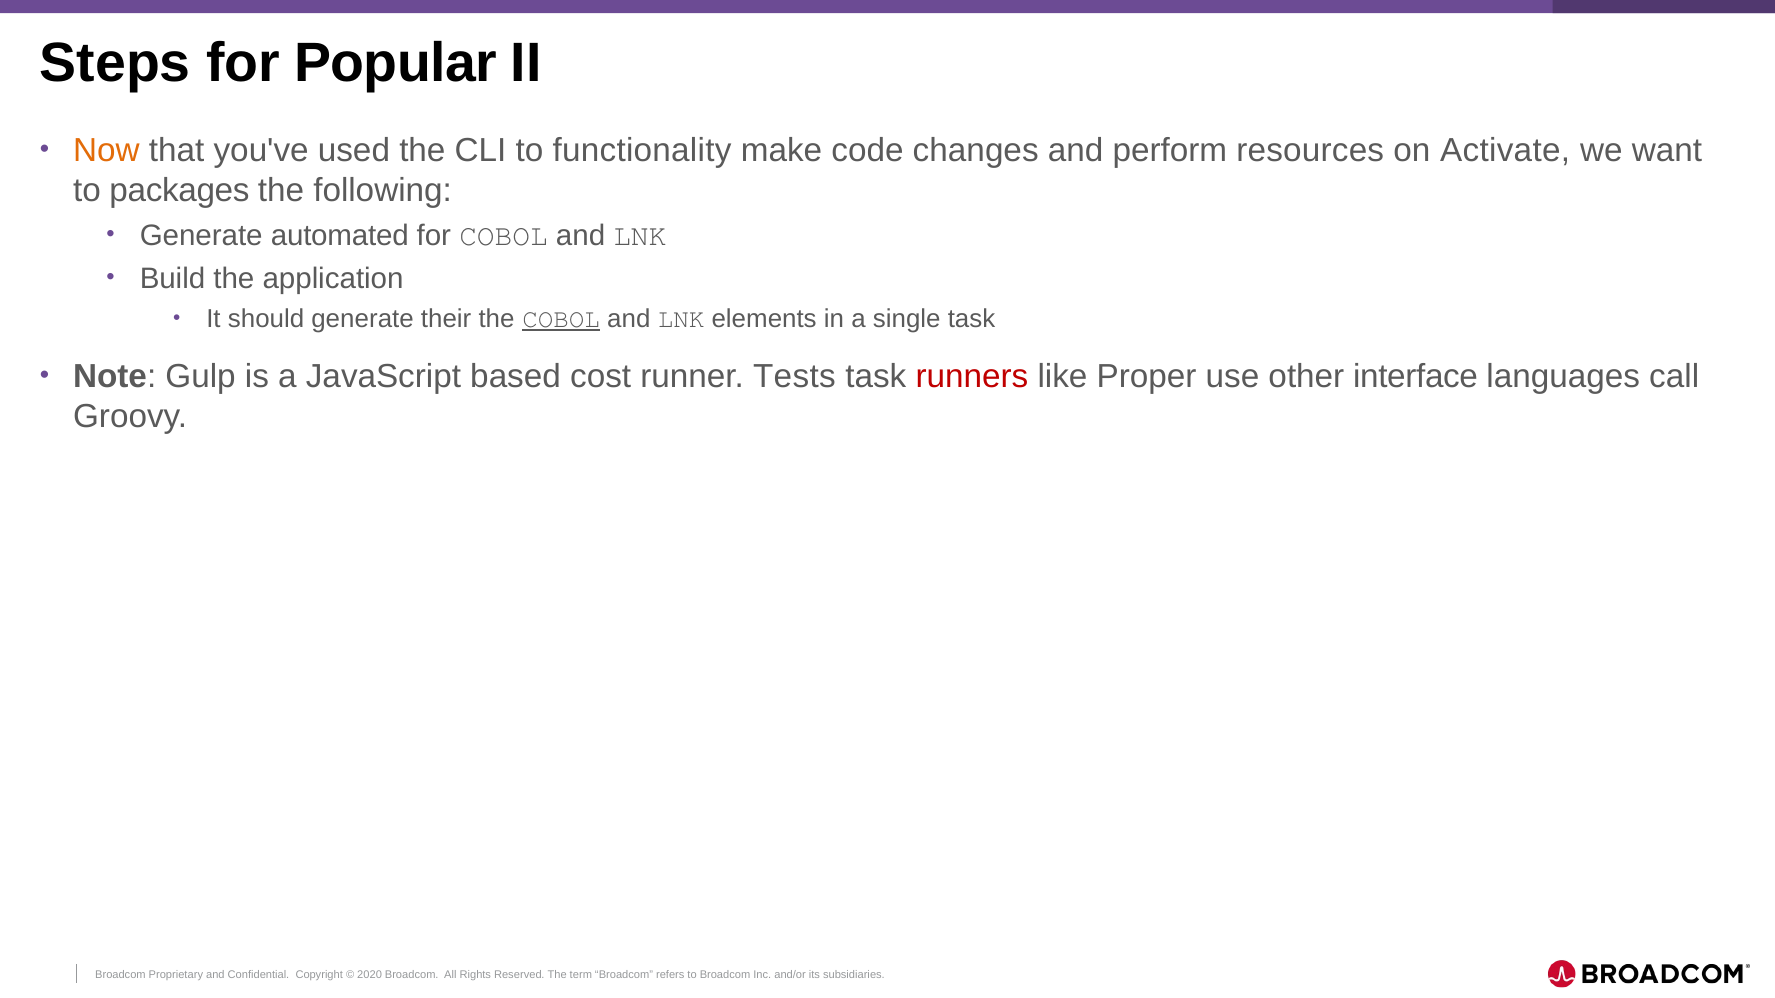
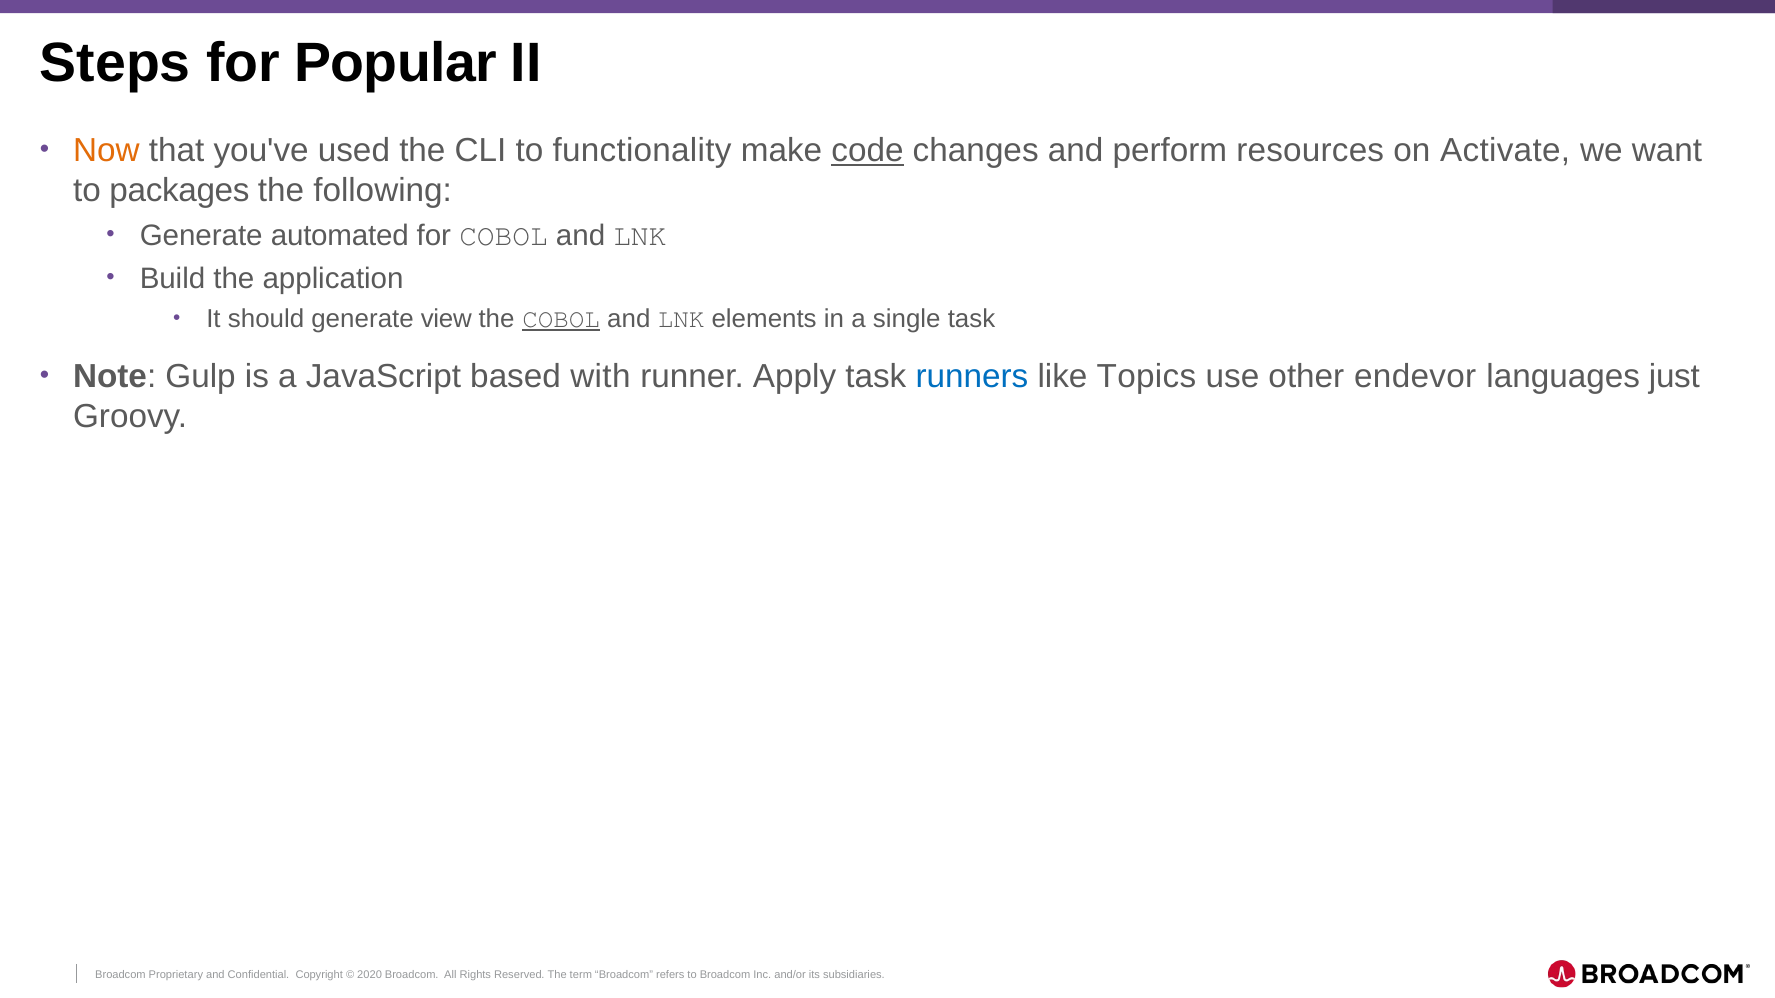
code underline: none -> present (867, 151)
their: their -> view (446, 319)
cost: cost -> with (600, 377)
Tests: Tests -> Apply (795, 377)
runners colour: red -> blue (972, 377)
Proper: Proper -> Topics (1146, 377)
interface: interface -> endevor (1415, 377)
call: call -> just (1674, 377)
